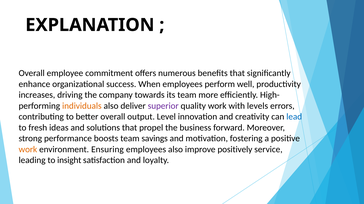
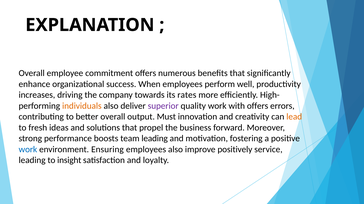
its team: team -> rates (187, 95)
with levels: levels -> offers (258, 106)
Level: Level -> Must (166, 117)
lead colour: blue -> orange (294, 117)
team savings: savings -> leading (155, 139)
work colour: orange -> blue (28, 150)
